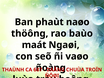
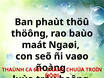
naøo: naøo -> thöû (78, 22)
